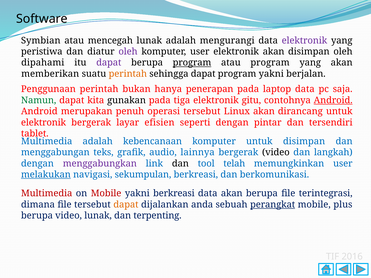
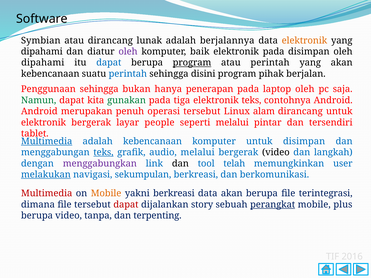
atau mencegah: mencegah -> dirancang (110, 40)
mengurangi: mengurangi -> berjalannya (227, 40)
elektronik colour: purple -> orange (304, 40)
peristiwa: peristiwa -> dipahami (42, 52)
komputer user: user -> baik (200, 52)
elektronik akan: akan -> pada (274, 52)
dapat colour: purple -> blue (109, 63)
atau program: program -> perintah (270, 63)
memberikan: memberikan -> kebencanaan (50, 74)
perintah colour: orange -> blue (128, 74)
sehingga dapat: dapat -> disini (203, 74)
program yakni: yakni -> pihak (271, 74)
Penggunaan perintah: perintah -> sehingga (99, 89)
laptop data: data -> oleh (305, 89)
gunakan colour: black -> green (127, 100)
elektronik gitu: gitu -> teks (251, 100)
Android underline: present -> none (333, 100)
Linux akan: akan -> alam (264, 111)
efisien: efisien -> people (159, 123)
seperti dengan: dengan -> melalui (232, 123)
Multimedia underline: none -> present (47, 141)
teks underline: none -> present (103, 152)
audio lainnya: lainnya -> melalui (198, 152)
Mobile colour: red -> orange (106, 194)
dapat colour: orange -> red (126, 205)
anda: anda -> story (202, 205)
video lunak: lunak -> tanpa (98, 216)
